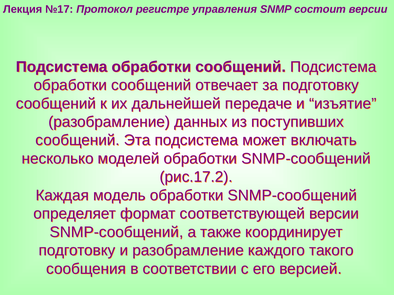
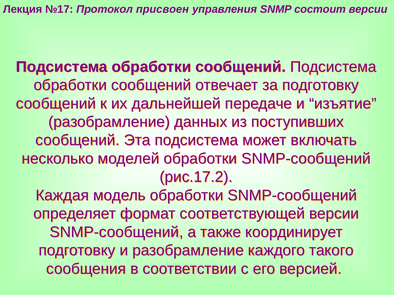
регистре: регистре -> присвоен (163, 9)
